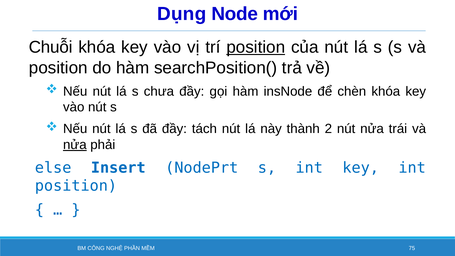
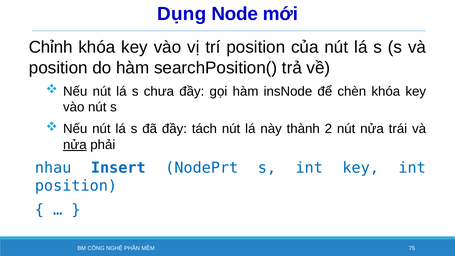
Chuỗi: Chuỗi -> Chỉnh (51, 47)
position underline: present -> none (256, 47)
else: else -> nhau (53, 168)
